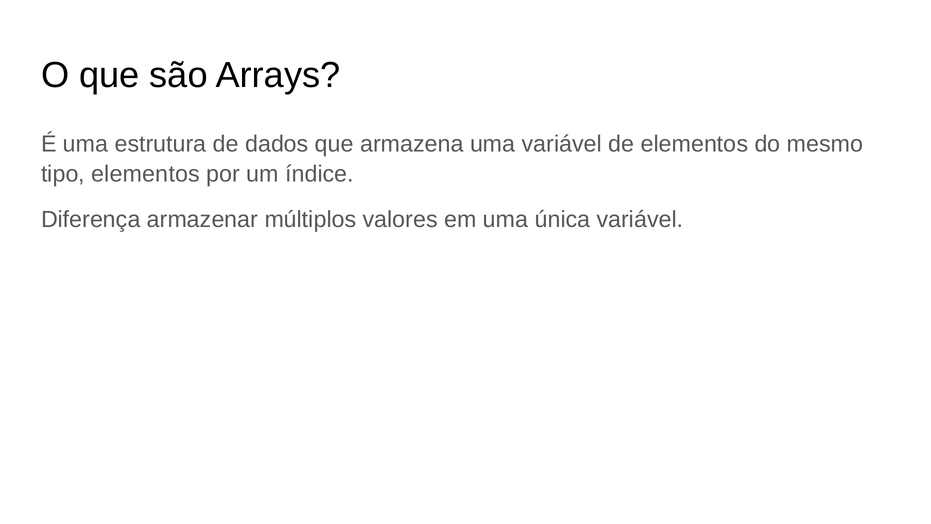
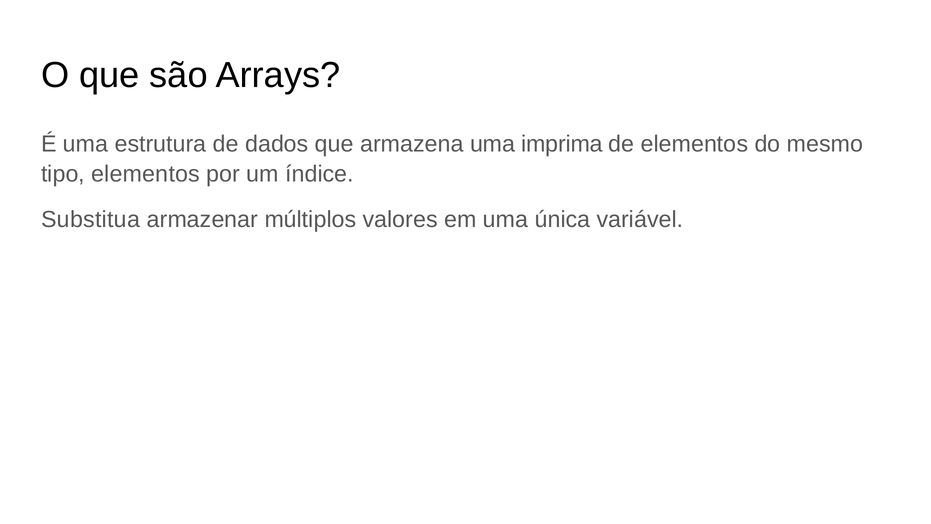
uma variável: variável -> imprima (562, 144)
Diferença: Diferença -> Substitua (91, 219)
